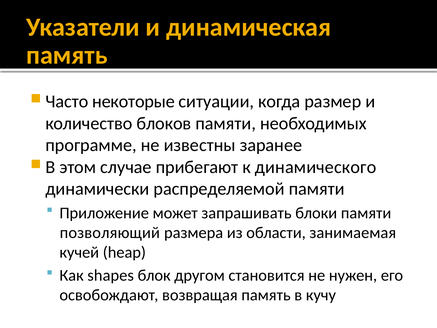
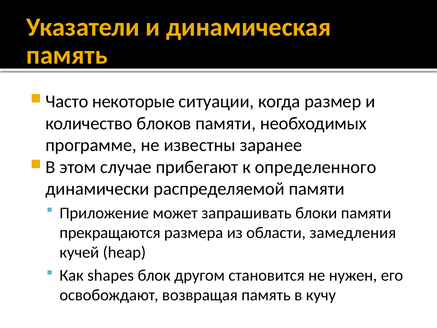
динамического: динамического -> определенного (316, 167)
позволяющий: позволяющий -> прекращаются (110, 233)
занимаемая: занимаемая -> замедления (353, 233)
